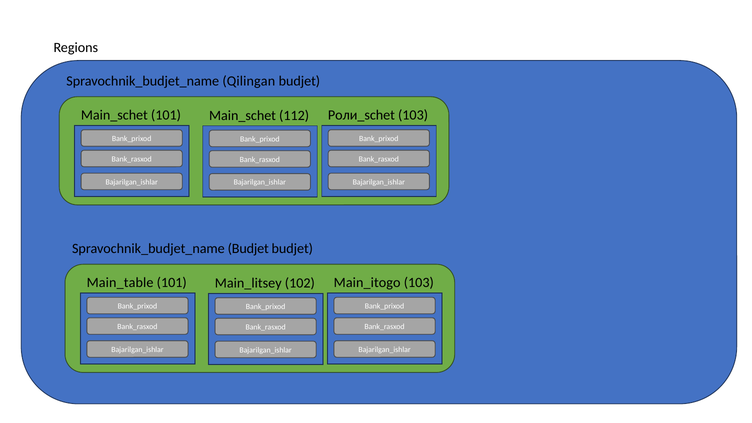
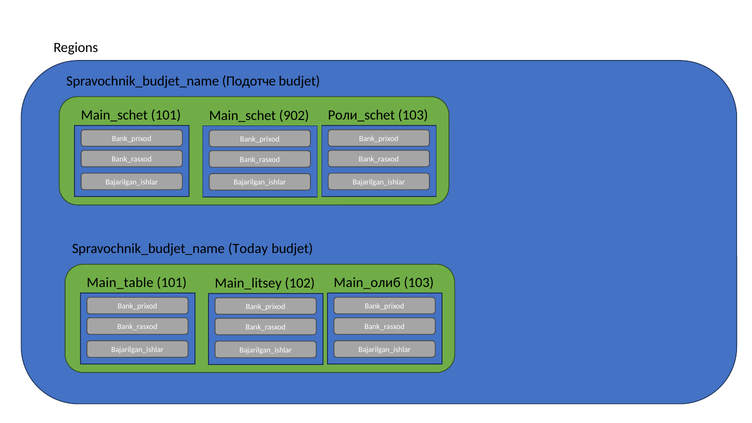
Qilingan: Qilingan -> Подотче (249, 81)
112: 112 -> 902 (294, 116)
Spravochnik_budjet_name Budjet: Budjet -> Today (248, 249)
Main_itogo: Main_itogo -> Main_олиб (367, 283)
